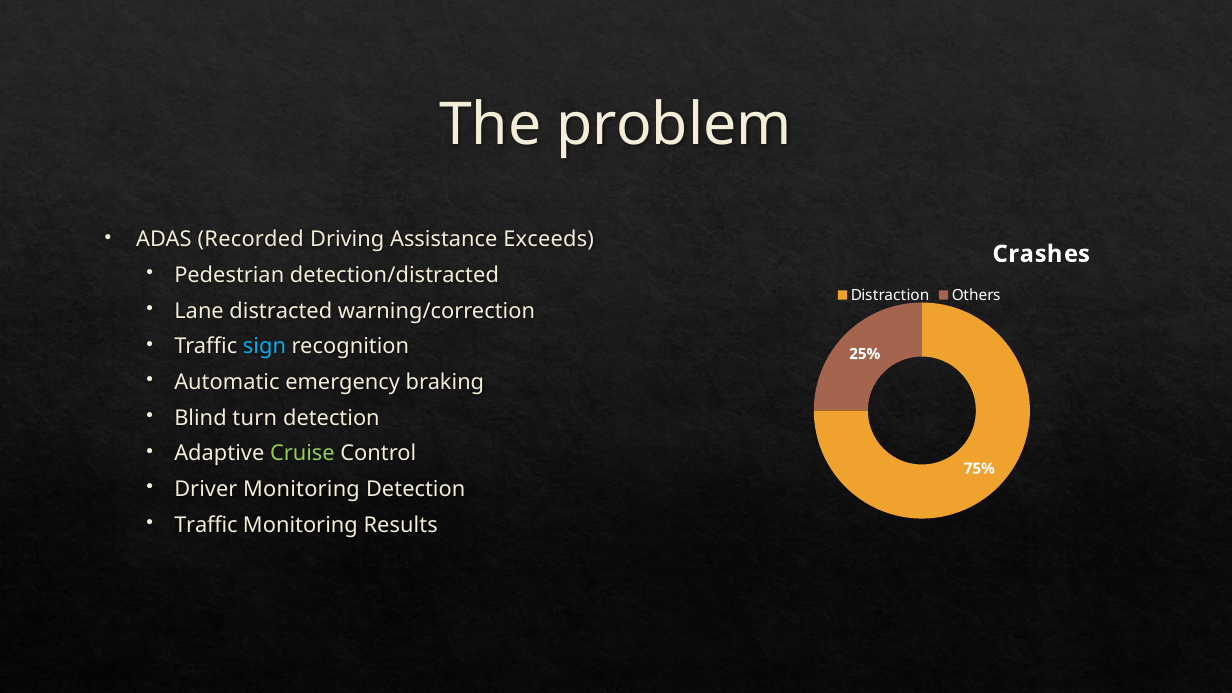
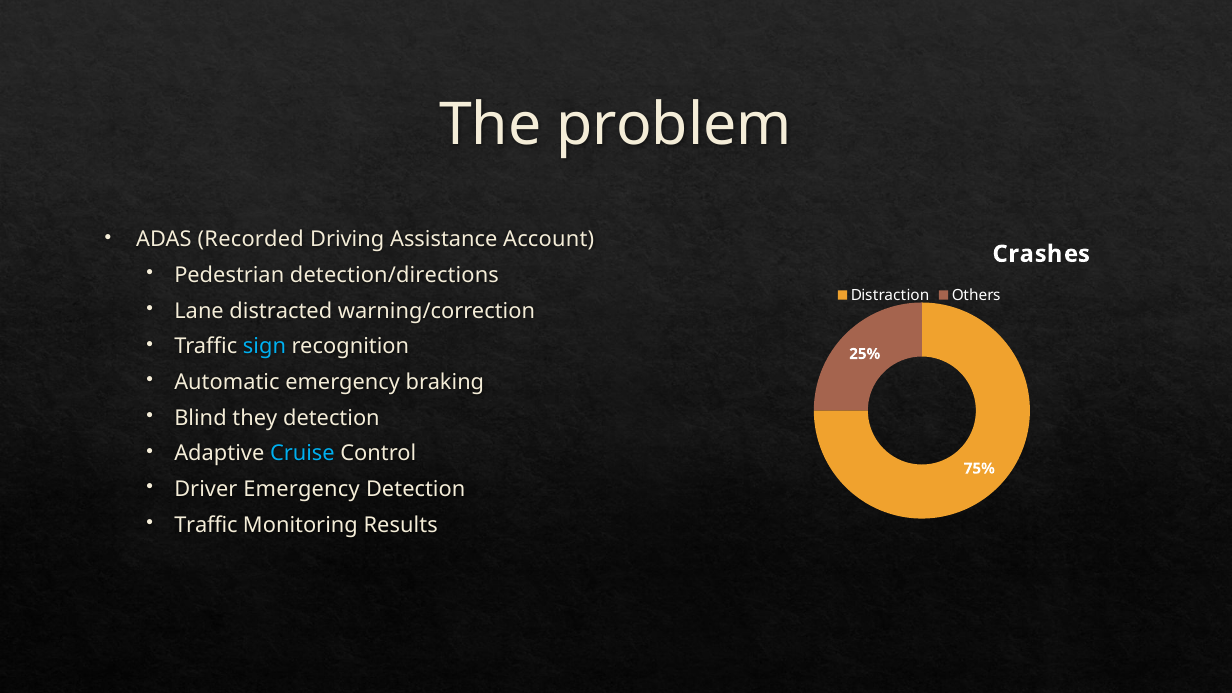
Exceeds: Exceeds -> Account (549, 240)
detection/distracted: detection/distracted -> detection/directions (394, 275)
turn: turn -> they (255, 418)
Cruise colour: light green -> light blue (302, 454)
Driver Monitoring: Monitoring -> Emergency (302, 489)
